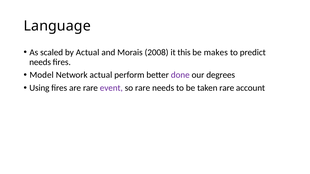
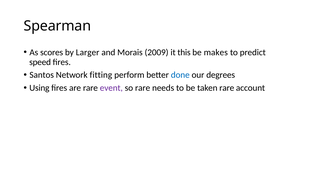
Language: Language -> Spearman (57, 26)
scaled: scaled -> scores (52, 52)
by Actual: Actual -> Larger (88, 52)
2008: 2008 -> 2009 (157, 52)
needs: needs -> speed (40, 62)
Model: Model -> Santos (42, 75)
Network actual: actual -> fitting (101, 75)
done colour: purple -> blue (180, 75)
